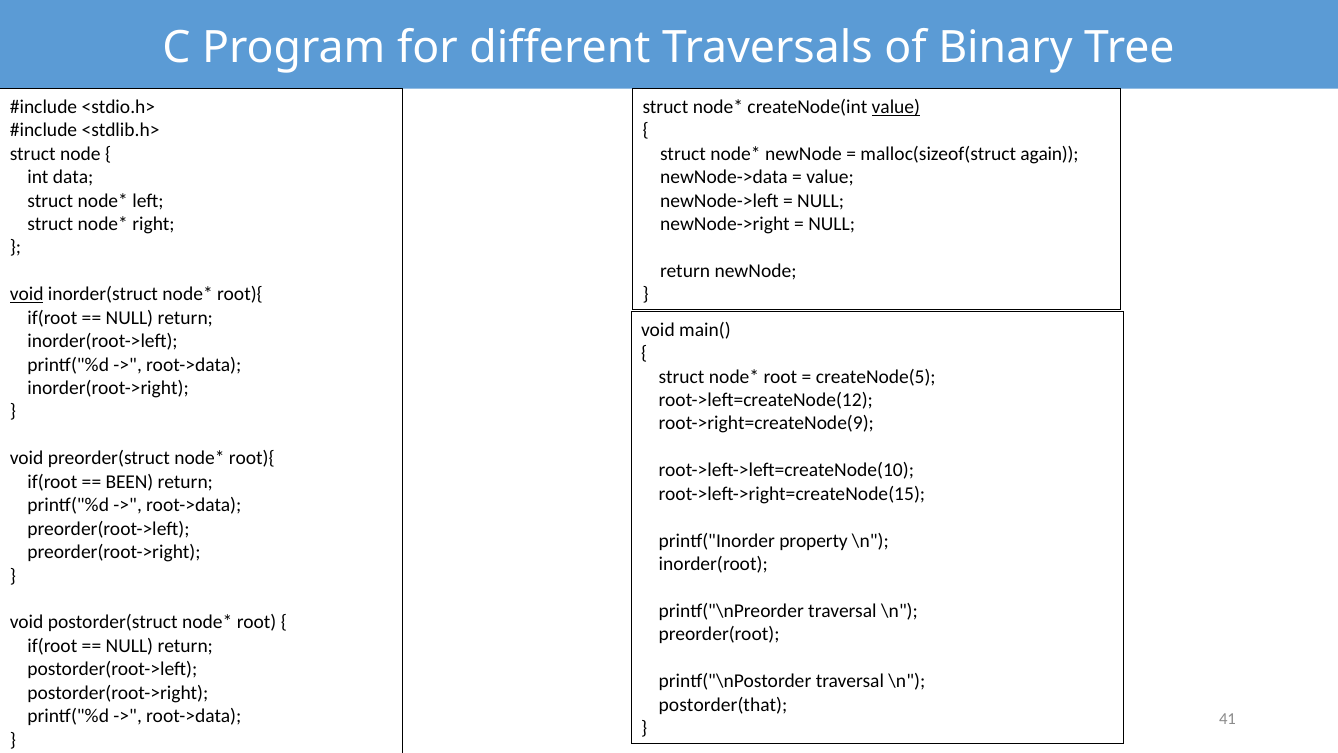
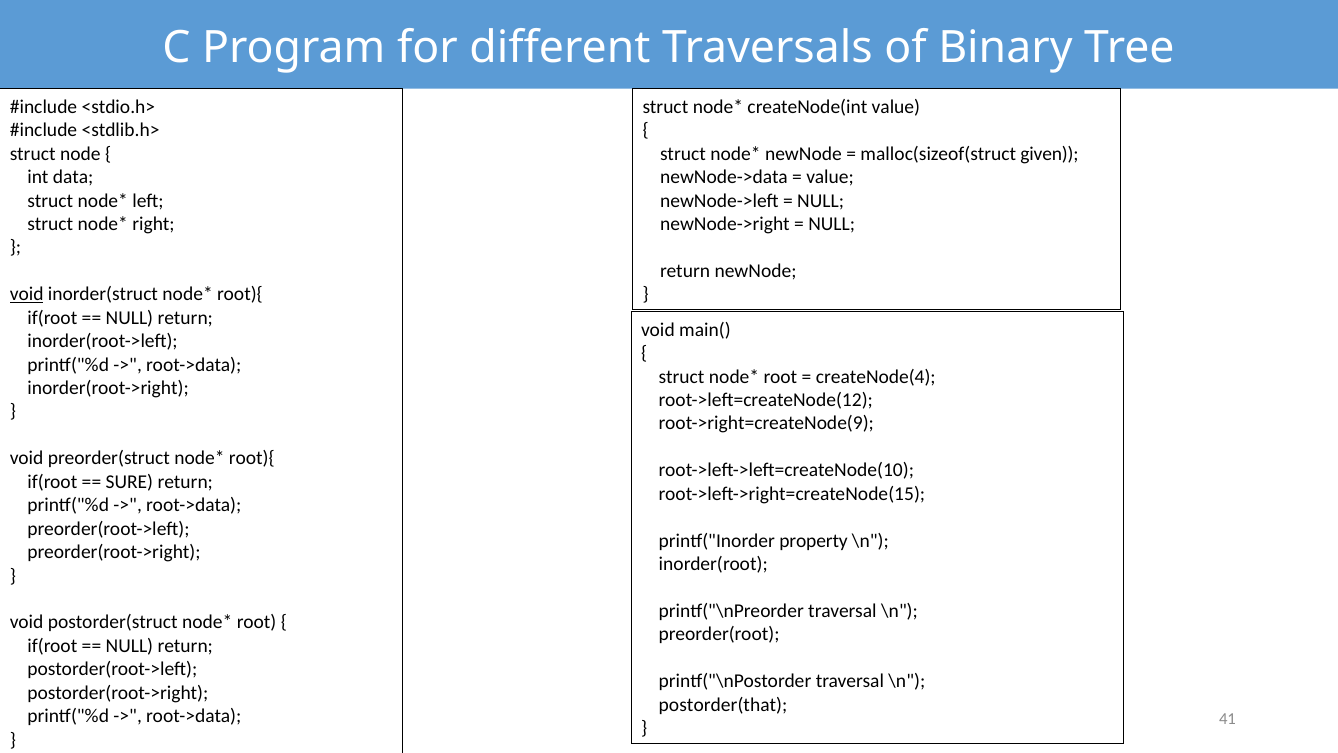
value underline: present -> none (896, 107)
again: again -> given (1050, 154)
createNode(5: createNode(5 -> createNode(4 (876, 376)
BEEN: BEEN -> SURE (129, 482)
